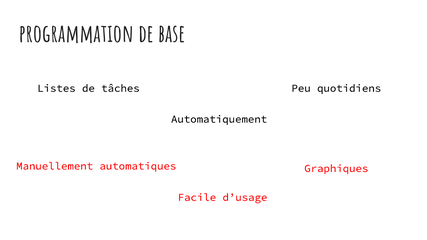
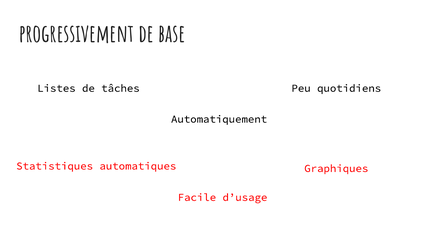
programmation: programmation -> progressivement (77, 34)
Manuellement: Manuellement -> Statistiques (55, 166)
